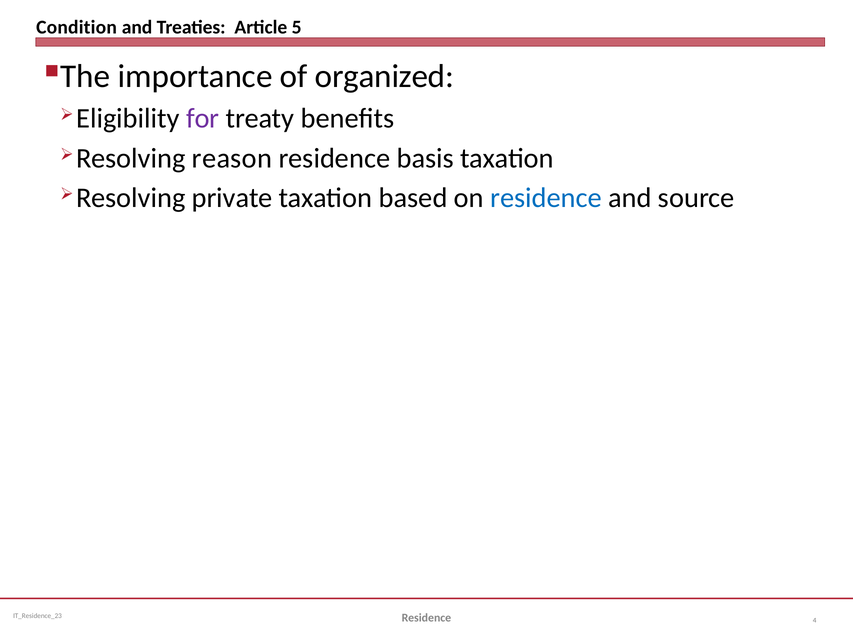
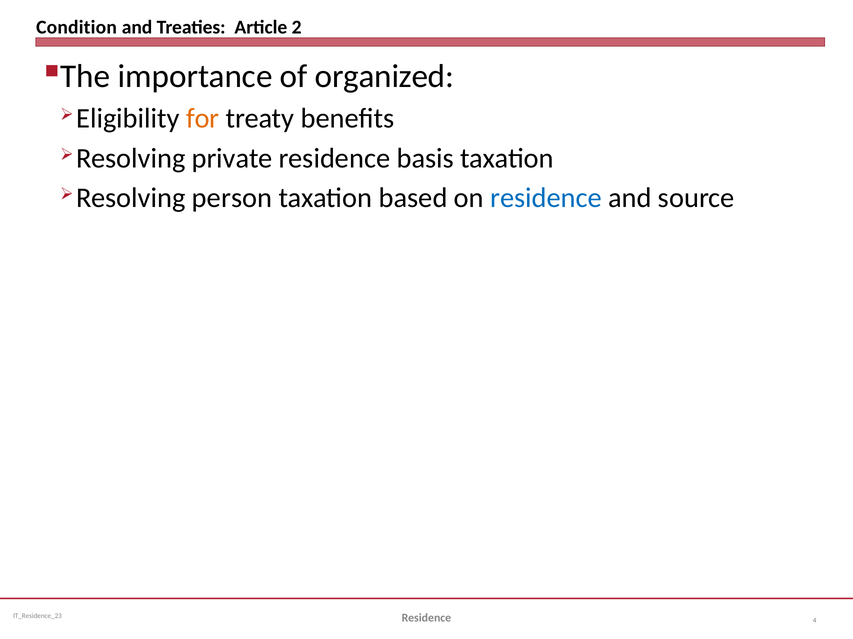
5: 5 -> 2 (297, 28)
for colour: purple -> orange (203, 119)
reason: reason -> private (232, 158)
private: private -> person (232, 198)
